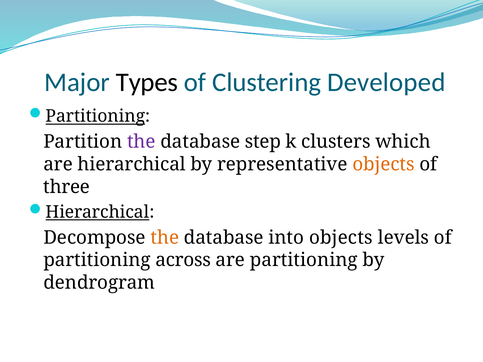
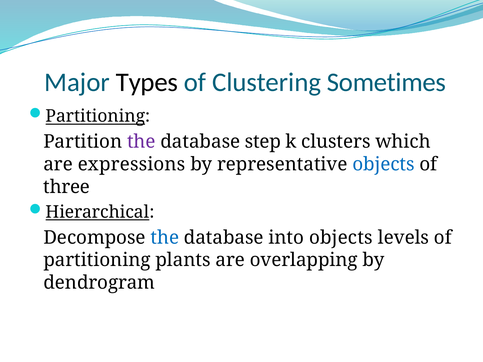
Developed: Developed -> Sometimes (386, 82)
are hierarchical: hierarchical -> expressions (132, 164)
objects colour: orange -> blue (384, 164)
the colour: orange -> blue (165, 238)
across: across -> plants (183, 260)
are partitioning: partitioning -> overlapping (304, 260)
